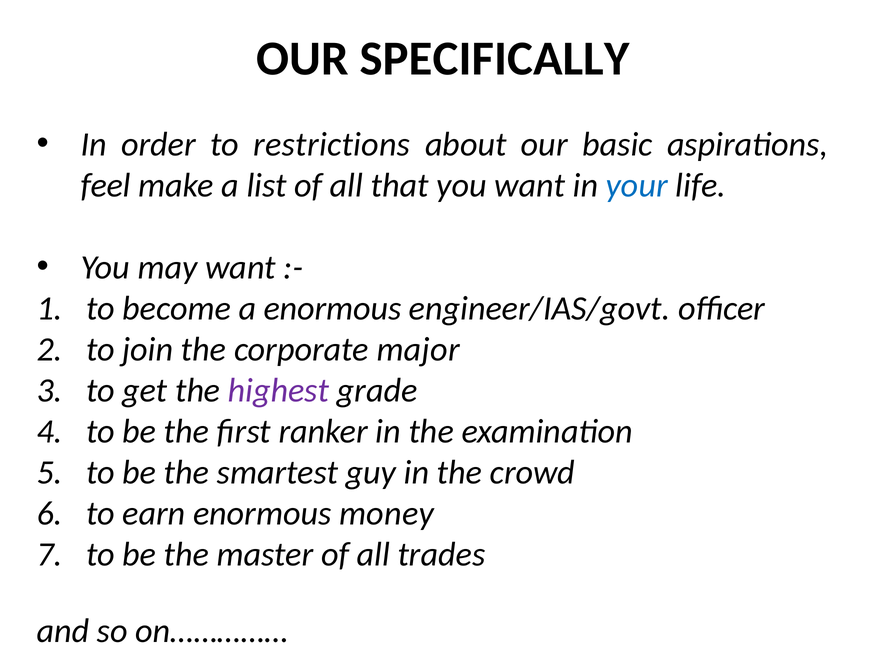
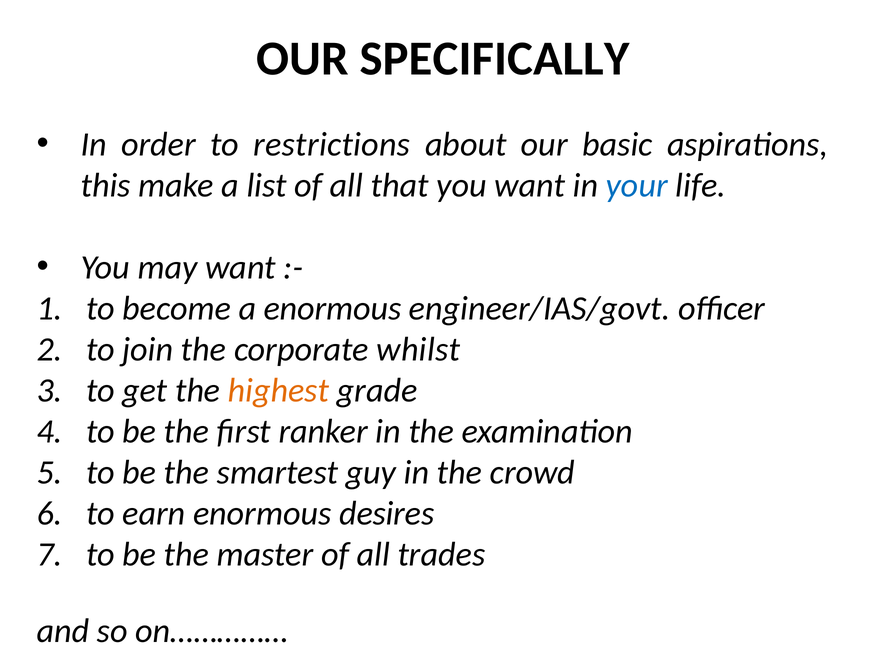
feel: feel -> this (106, 185)
major: major -> whilst (418, 350)
highest colour: purple -> orange (279, 391)
money: money -> desires (387, 514)
